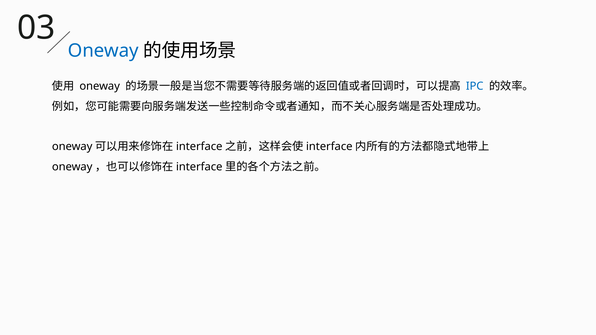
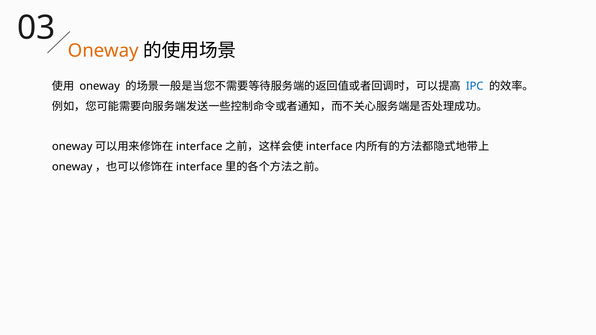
Oneway colour: blue -> orange (103, 51)
